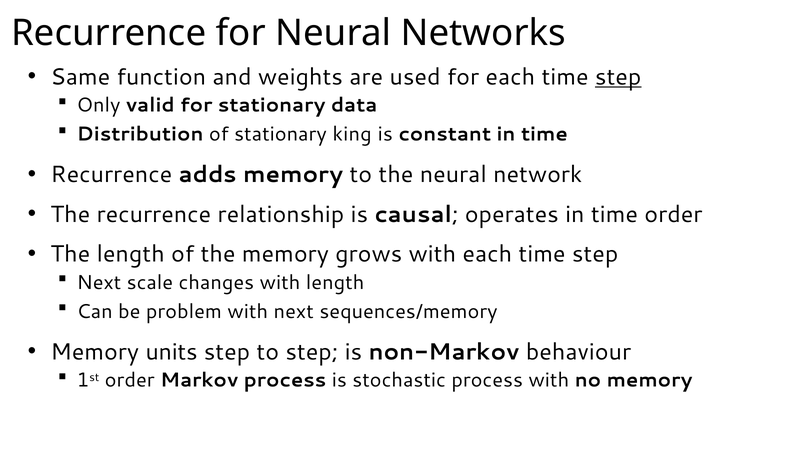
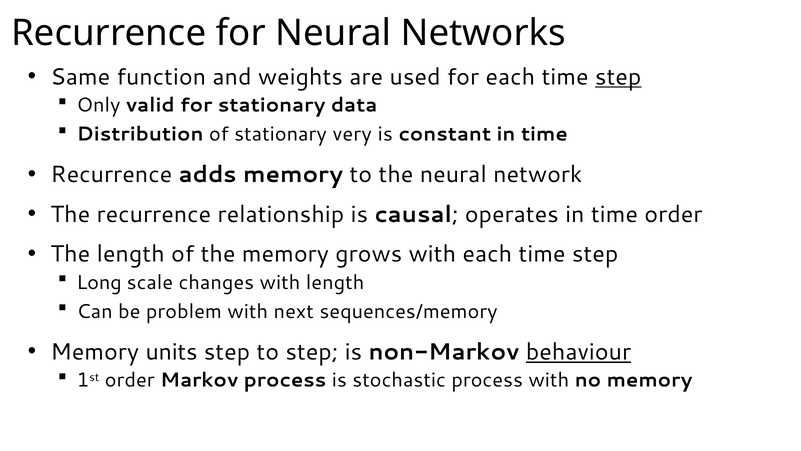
king: king -> very (352, 134)
Next: Next -> Long (99, 282)
behaviour underline: none -> present (578, 352)
